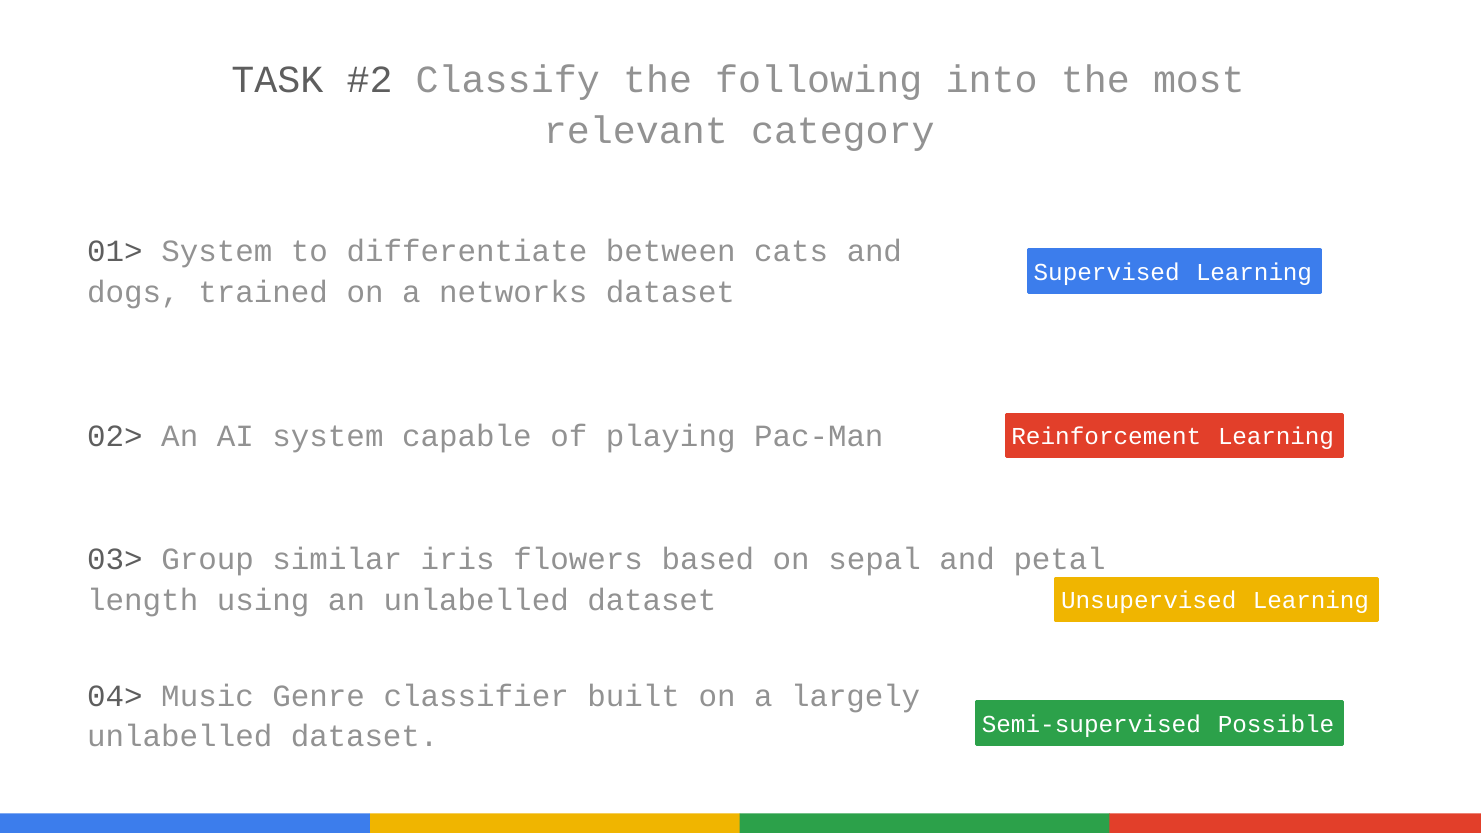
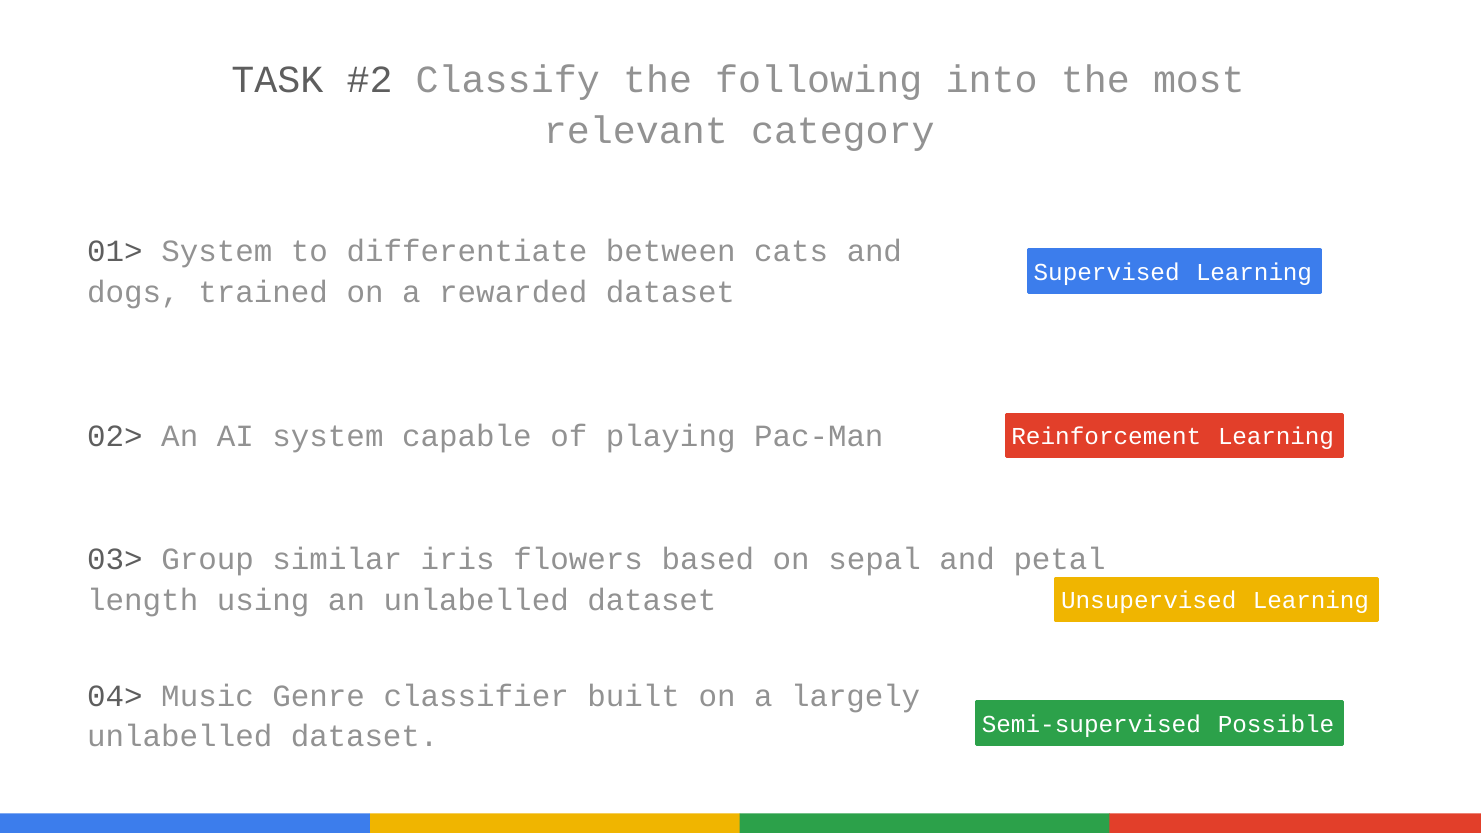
networks: networks -> rewarded (513, 292)
